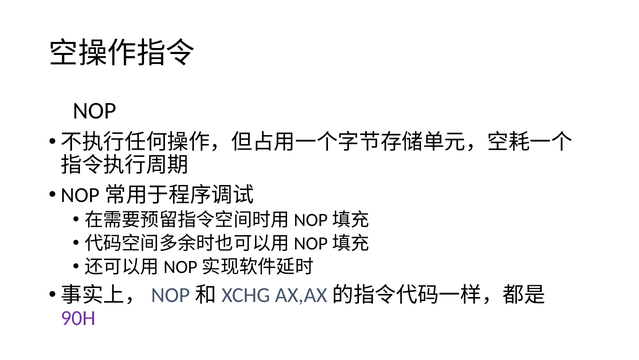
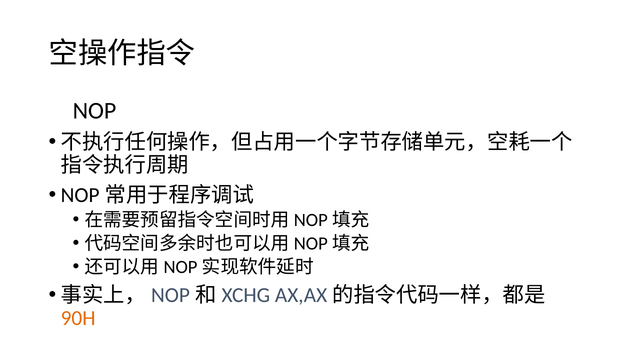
90H colour: purple -> orange (78, 318)
